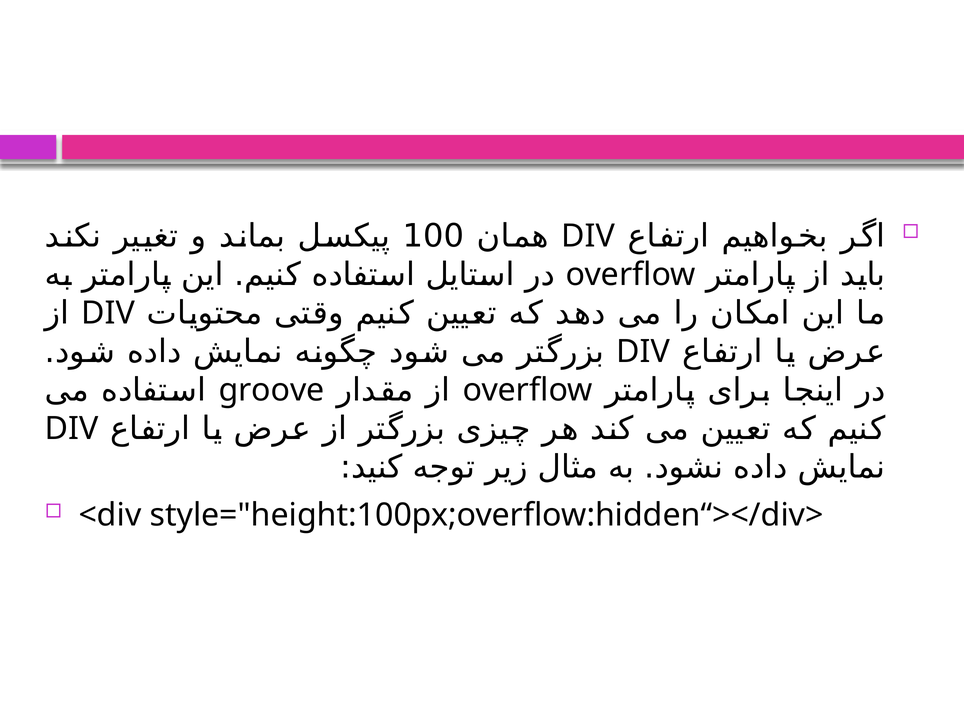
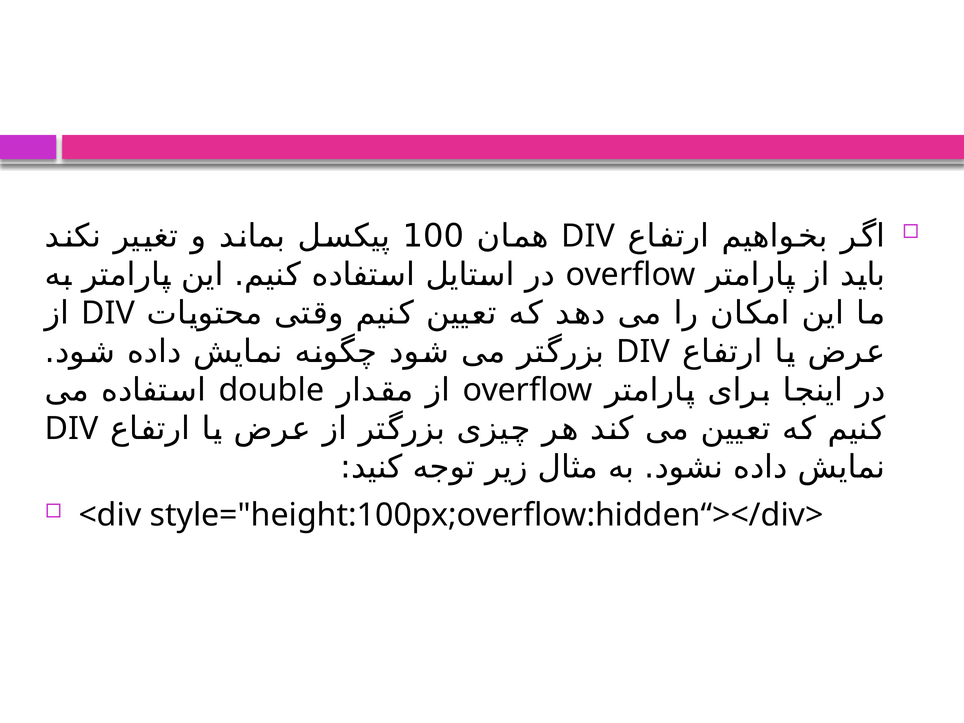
groove: groove -> double (271, 390)
